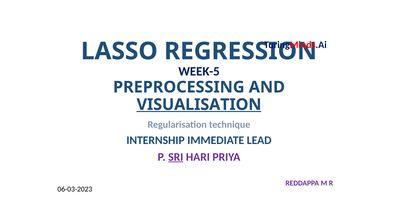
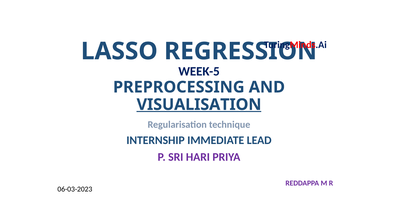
SRI underline: present -> none (176, 157)
